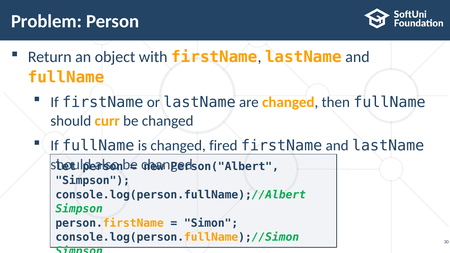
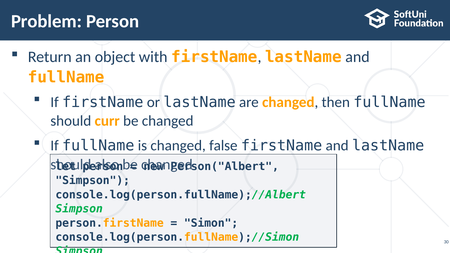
fired: fired -> false (223, 146)
